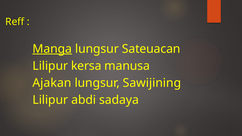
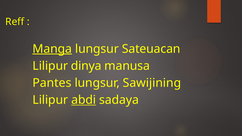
kersa: kersa -> dinya (86, 66)
Ajakan: Ajakan -> Pantes (52, 83)
abdi underline: none -> present (84, 100)
